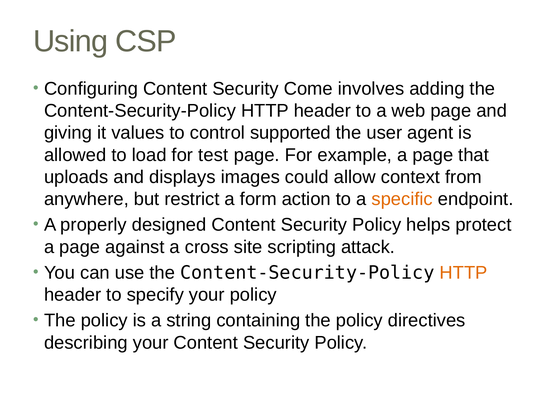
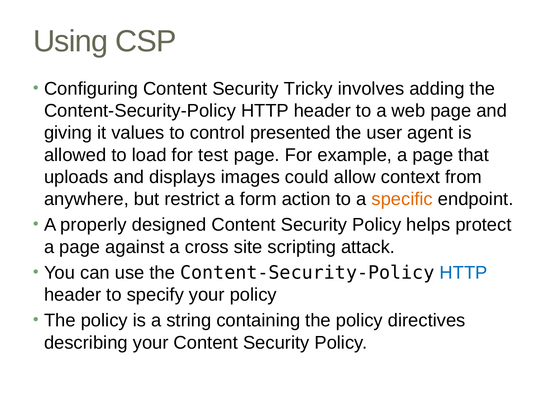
Come: Come -> Tricky (308, 89)
supported: supported -> presented (290, 133)
HTTP colour: orange -> blue (463, 272)
